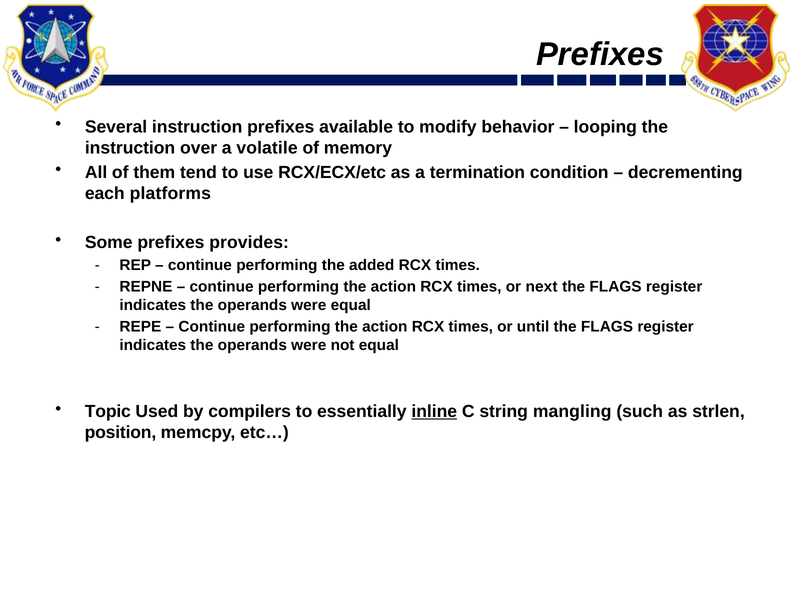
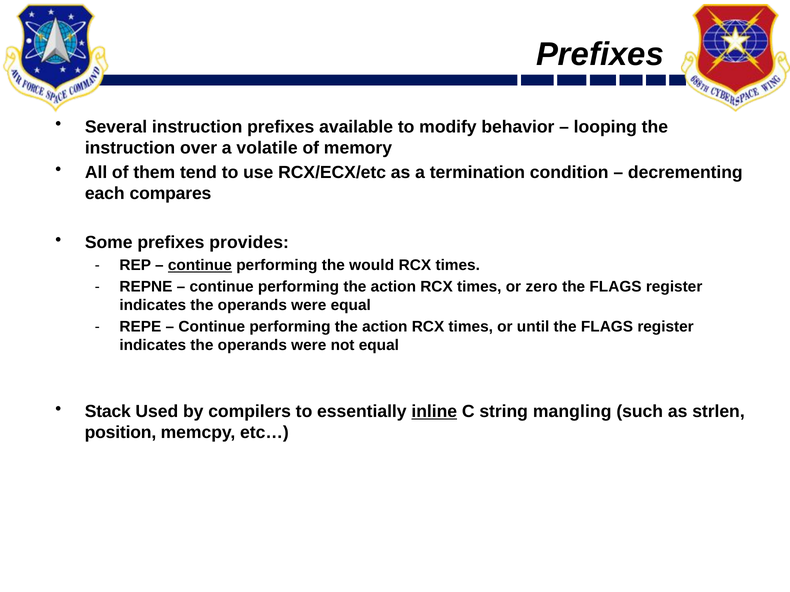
platforms: platforms -> compares (170, 194)
continue underline: none -> present (200, 266)
added: added -> would (372, 266)
next: next -> zero (542, 287)
Topic: Topic -> Stack (108, 412)
